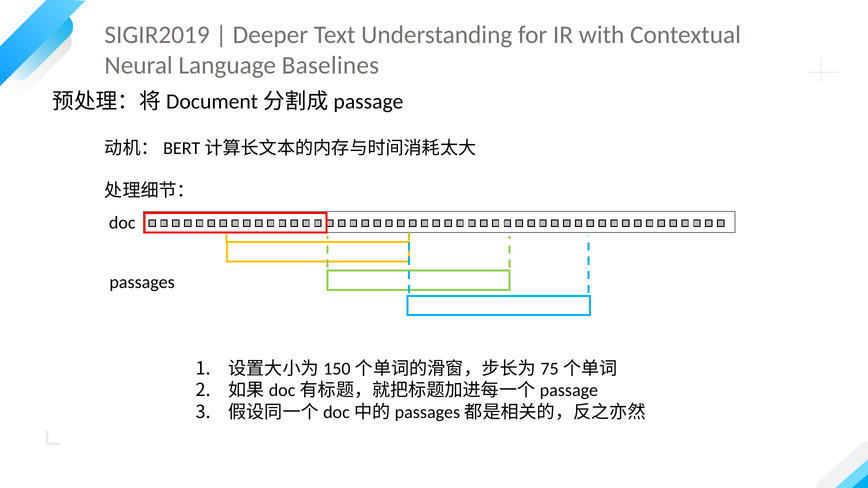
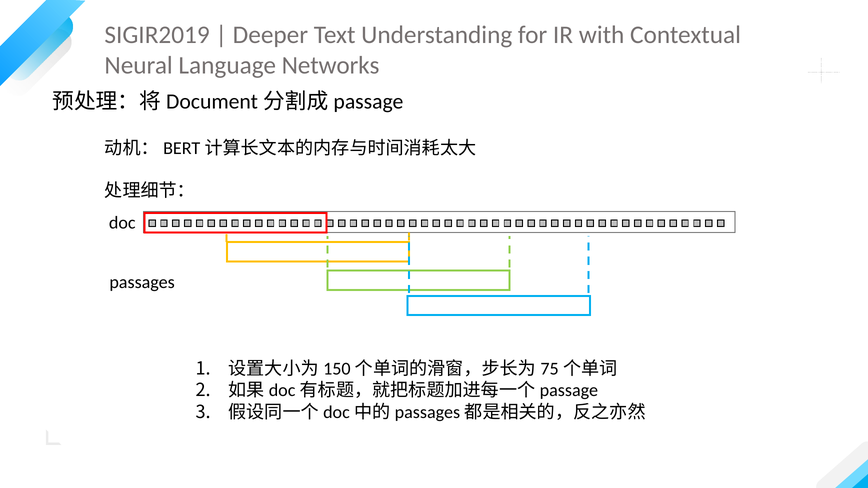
Baselines: Baselines -> Networks (331, 65)
